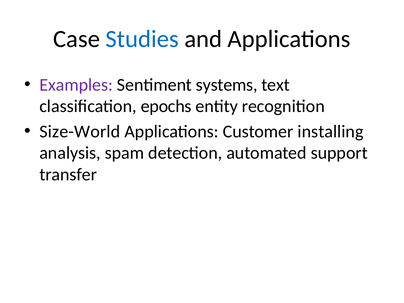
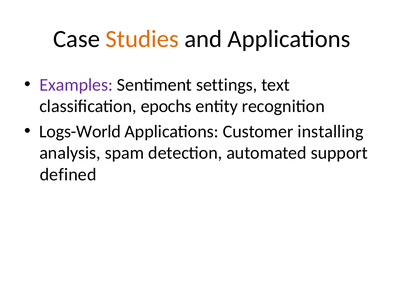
Studies colour: blue -> orange (142, 39)
systems: systems -> settings (227, 85)
Size-World: Size-World -> Logs-World (80, 131)
transfer: transfer -> defined (68, 175)
